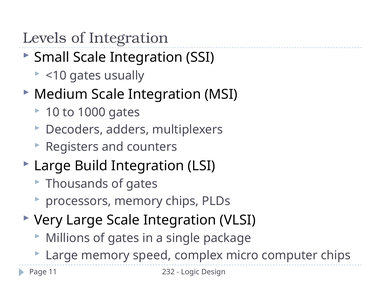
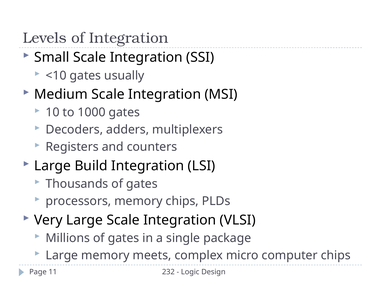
speed: speed -> meets (152, 255)
